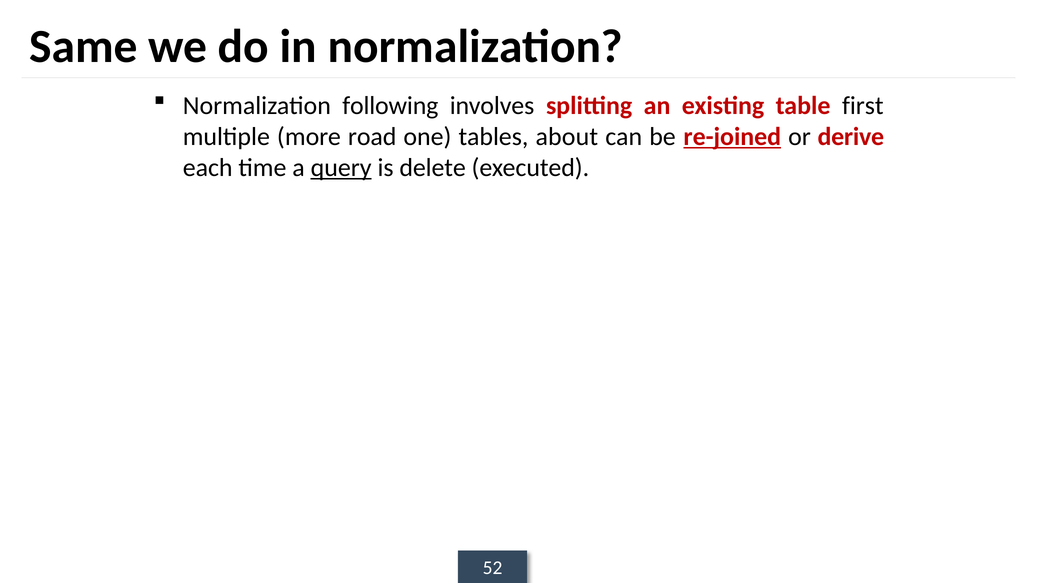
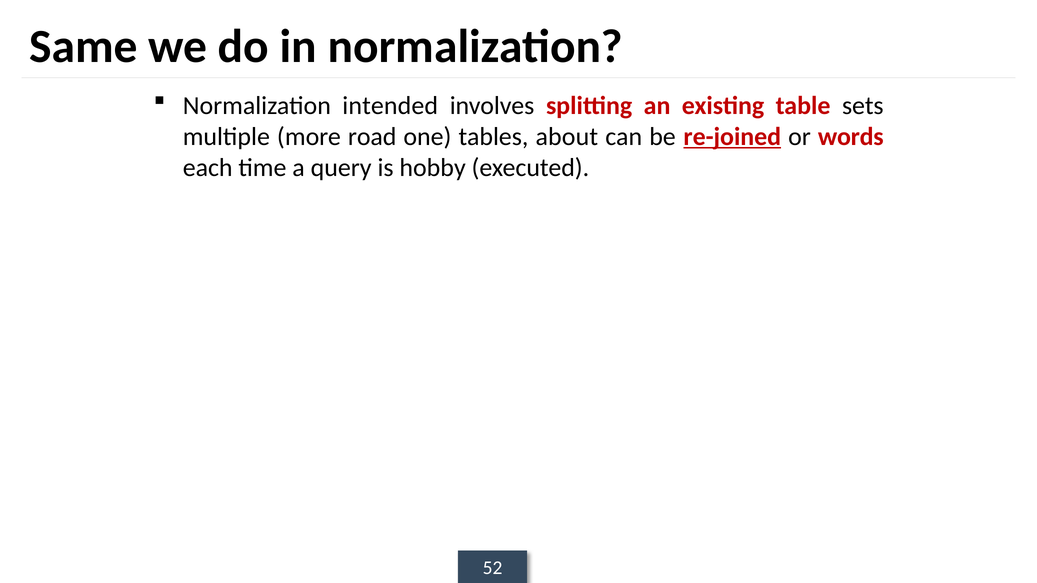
following: following -> intended (390, 106)
first: first -> sets (863, 106)
derive: derive -> words (851, 137)
query underline: present -> none (341, 168)
delete: delete -> hobby (433, 168)
